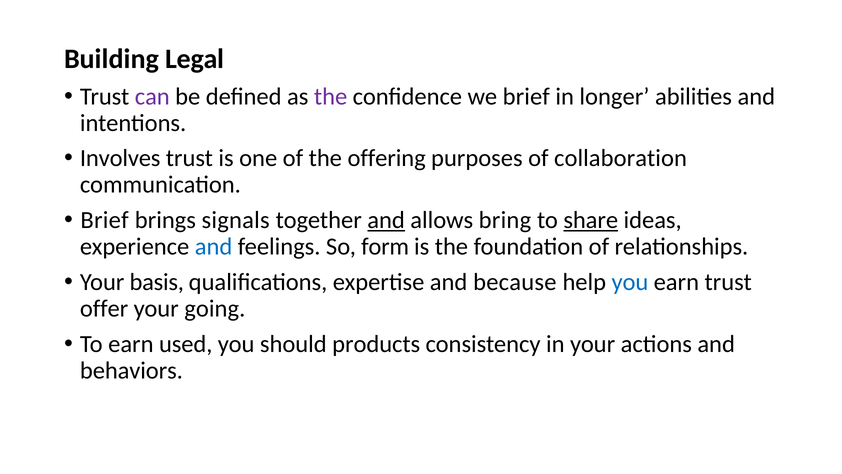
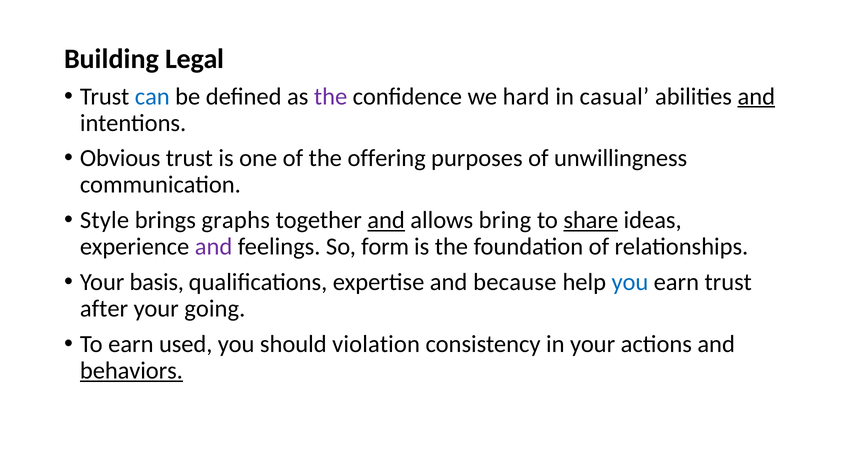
can colour: purple -> blue (152, 96)
we brief: brief -> hard (526, 96)
longer: longer -> casual (614, 96)
and underline: none -> present (756, 96)
Involves: Involves -> Obvious (120, 158)
collaboration: collaboration -> unwillingness (621, 158)
Brief: Brief -> Style (105, 220)
signals: signals -> graphs (236, 220)
and colour: blue -> purple (214, 247)
offer: offer -> after (104, 308)
products: products -> violation (376, 344)
behaviors underline: none -> present (131, 370)
